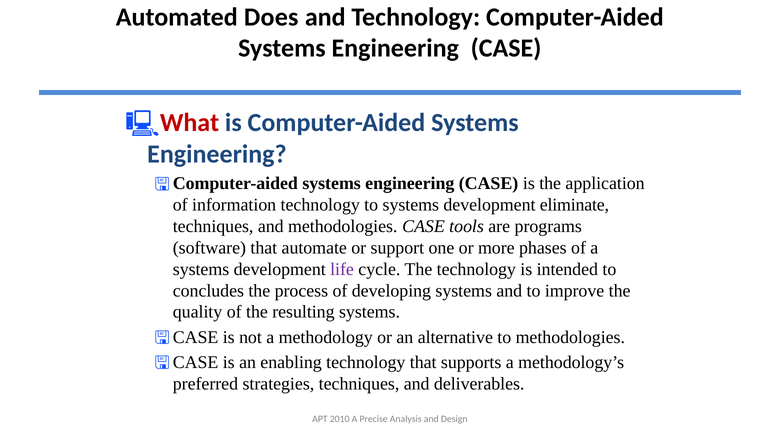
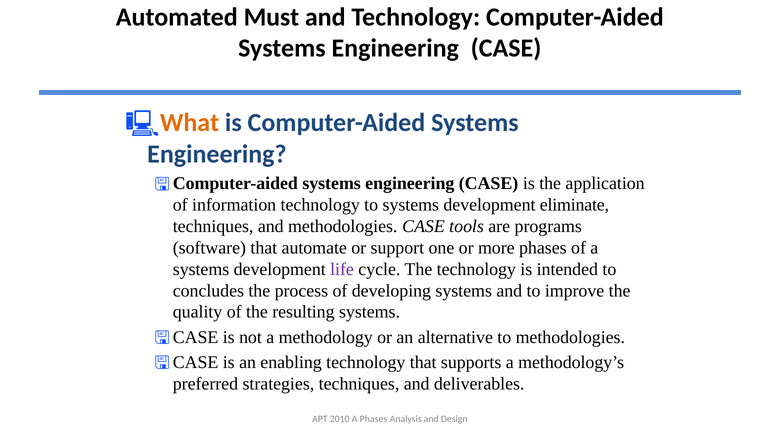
Does: Does -> Must (271, 17)
What colour: red -> orange (190, 123)
A Precise: Precise -> Phases (374, 419)
